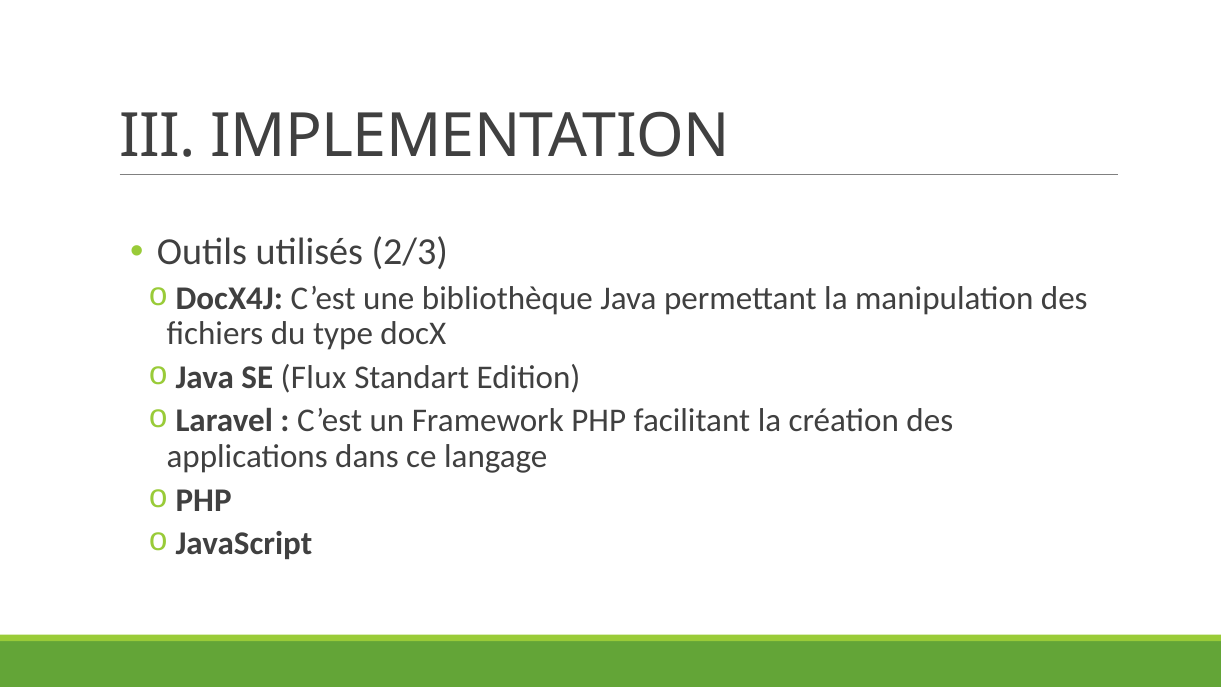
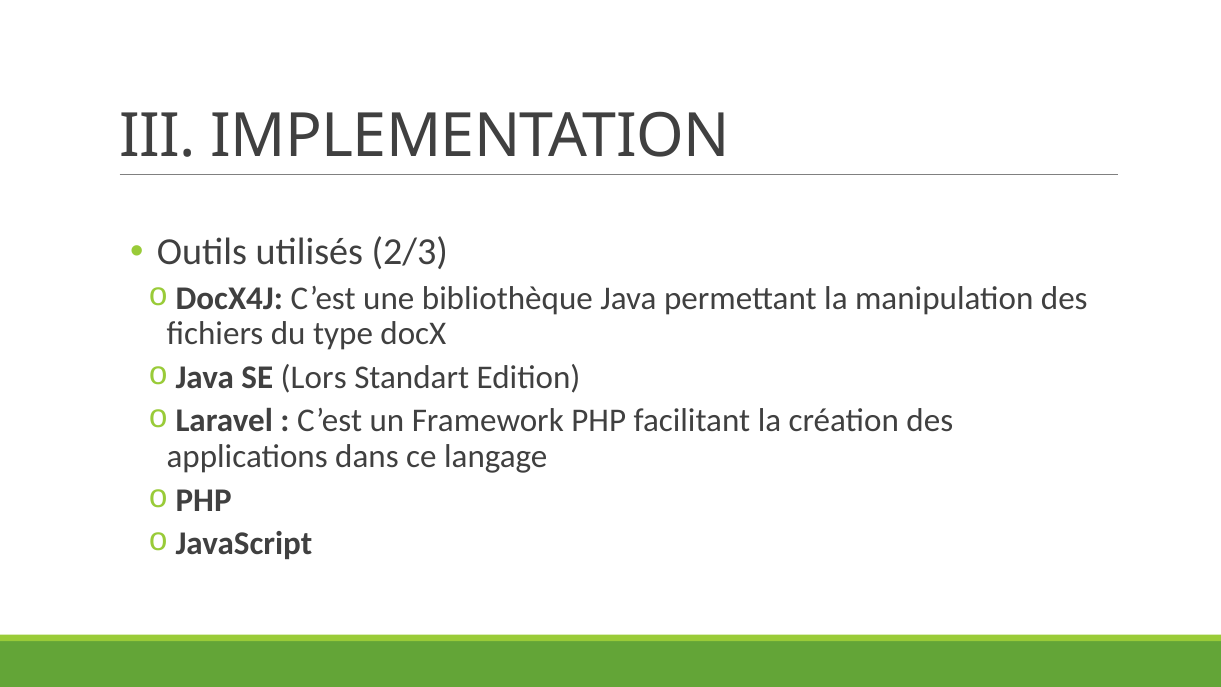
Flux: Flux -> Lors (314, 377)
